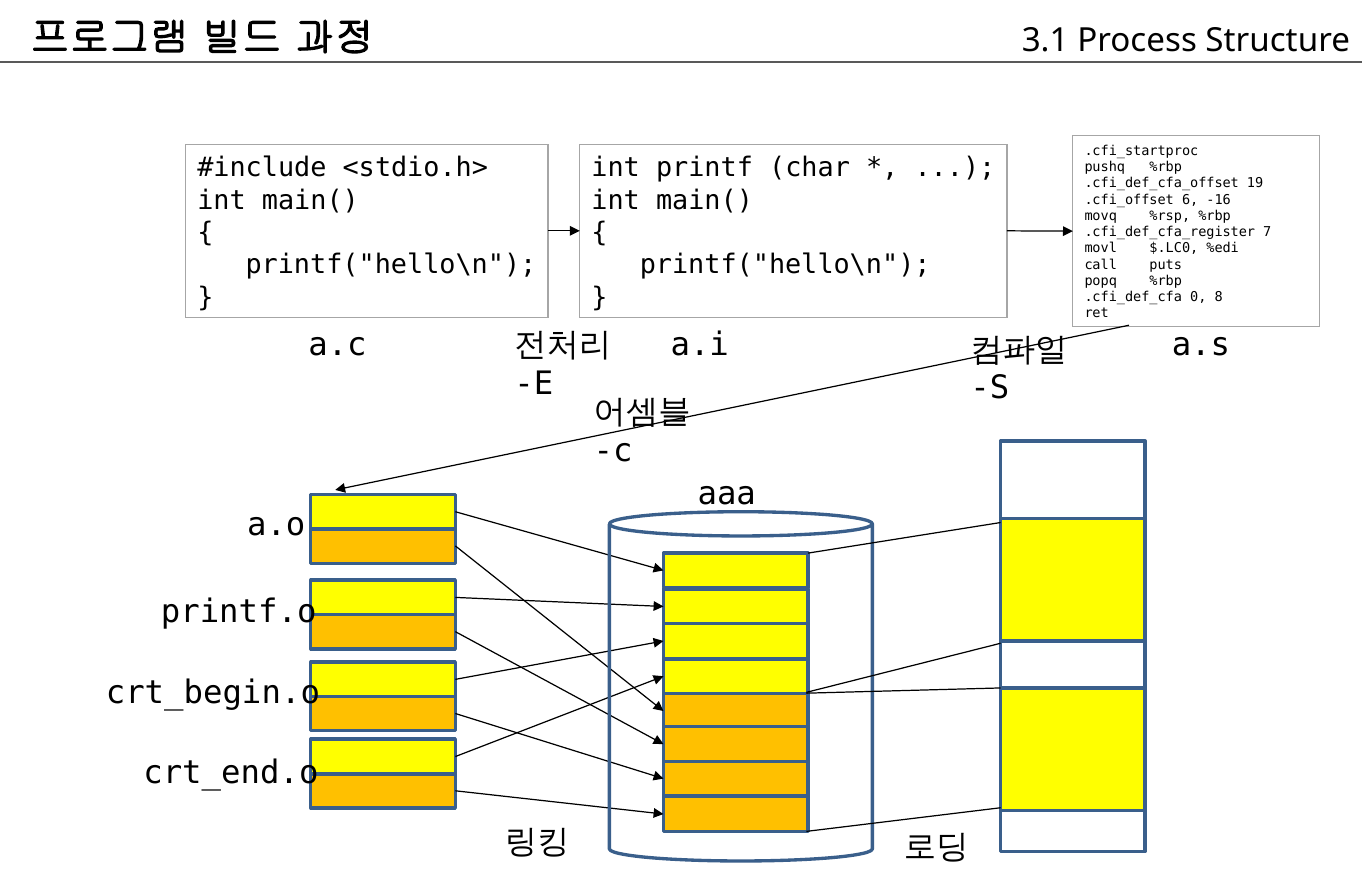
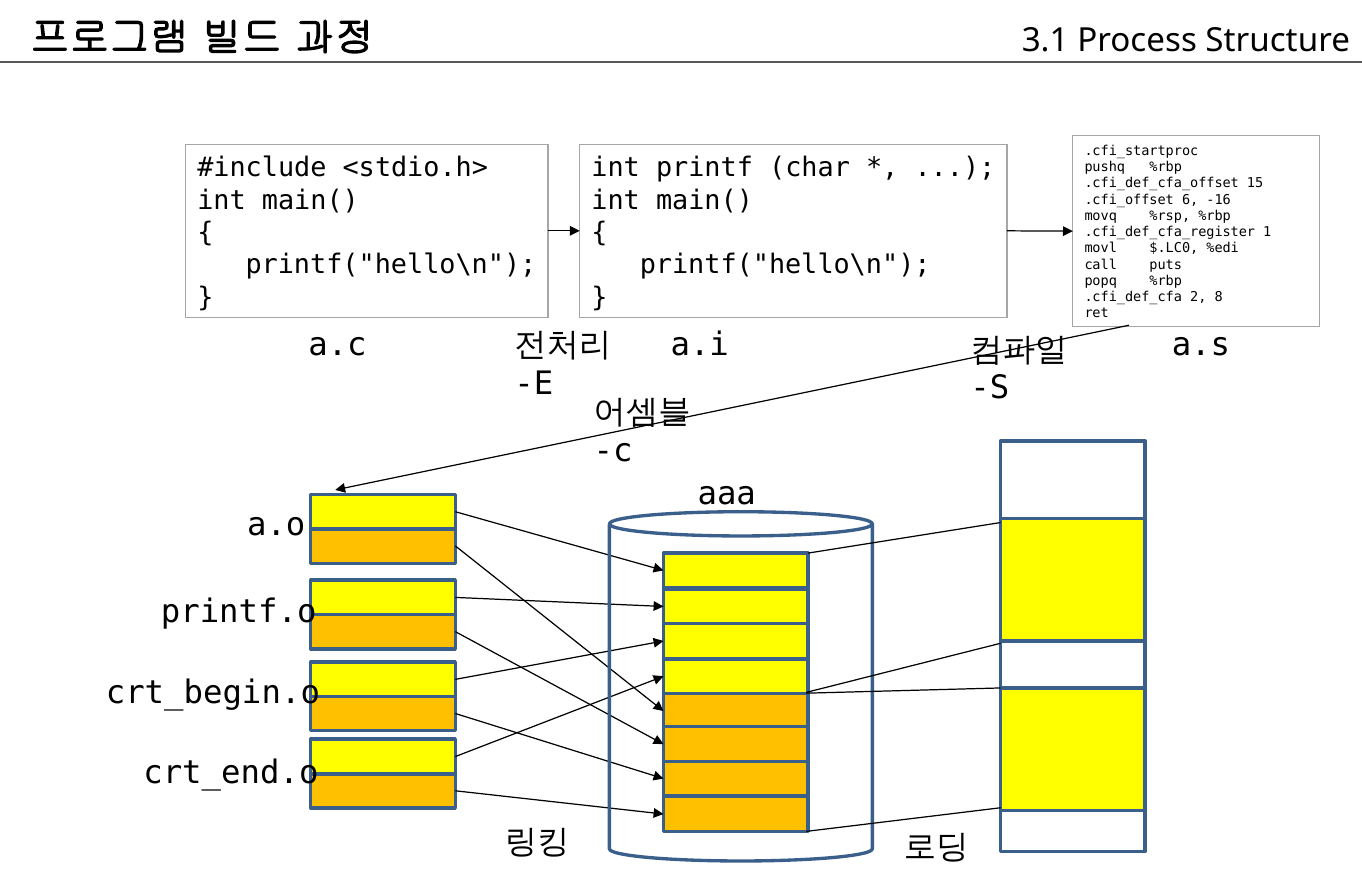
19: 19 -> 15 (1255, 183)
7: 7 -> 1 (1267, 232)
0: 0 -> 2 (1198, 297)
